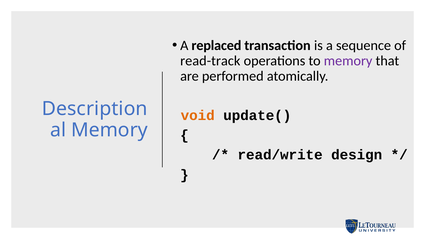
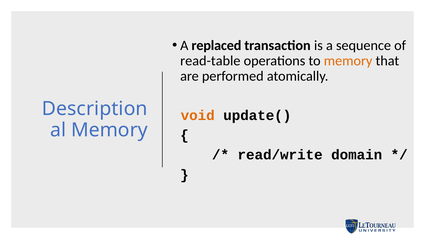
read-track: read-track -> read-table (210, 61)
memory colour: purple -> orange (348, 61)
design: design -> domain (357, 155)
